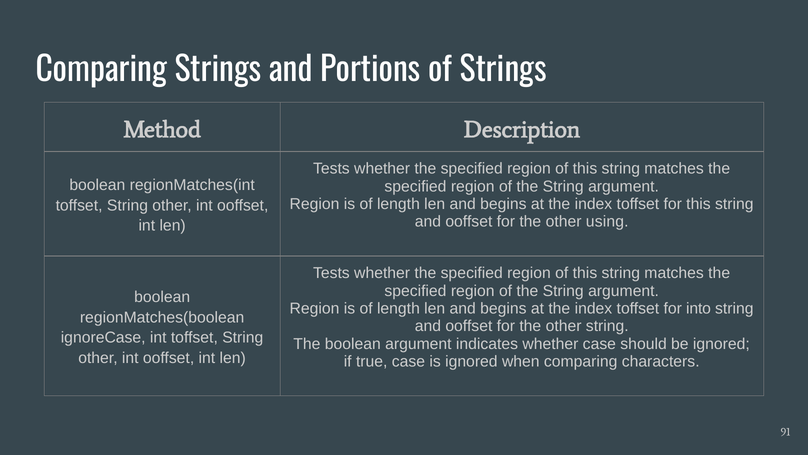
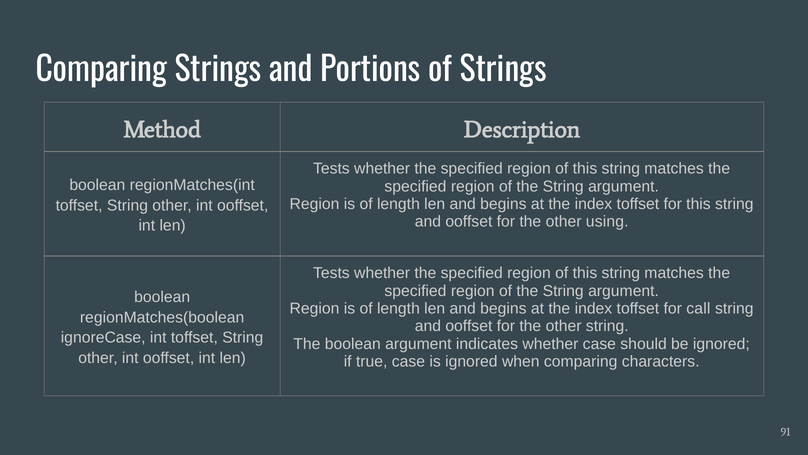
into: into -> call (698, 308)
